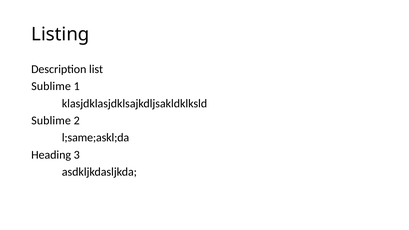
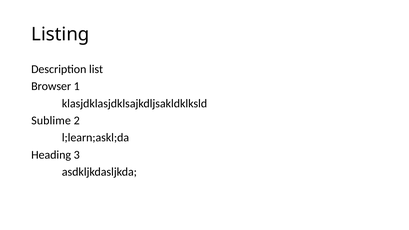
Sublime: Sublime -> Browser (51, 86)
l;same;askl;da: l;same;askl;da -> l;learn;askl;da (95, 138)
